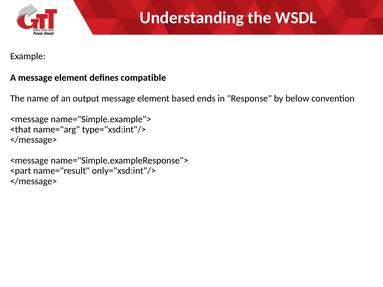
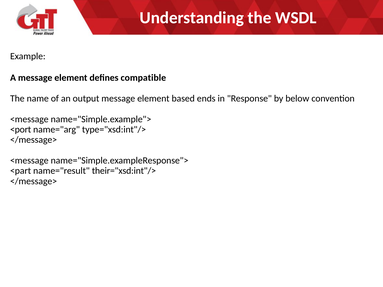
<that: <that -> <port (21, 130)
only="xsd:int"/>: only="xsd:int"/> -> their="xsd:int"/> (124, 171)
